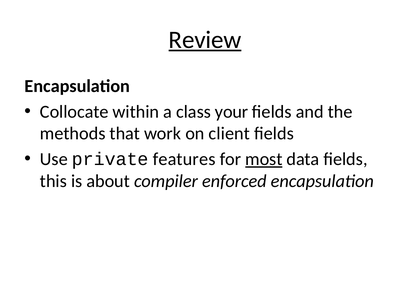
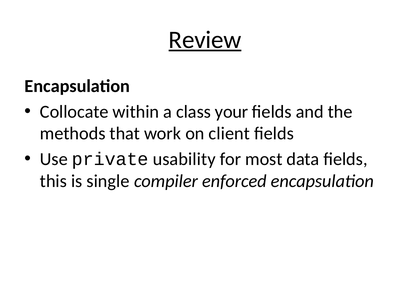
features: features -> usability (184, 159)
most underline: present -> none (264, 159)
about: about -> single (108, 181)
